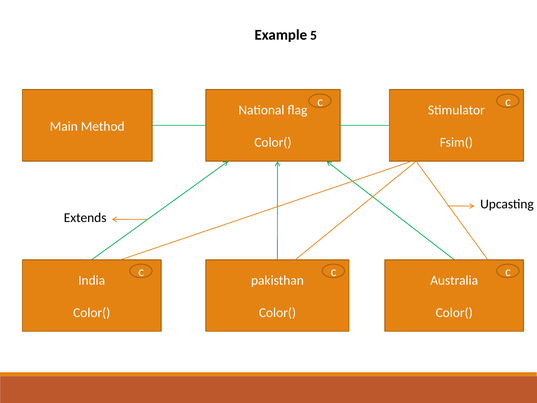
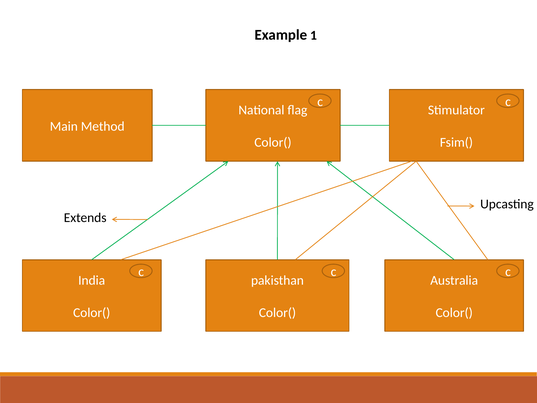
5: 5 -> 1 (314, 36)
